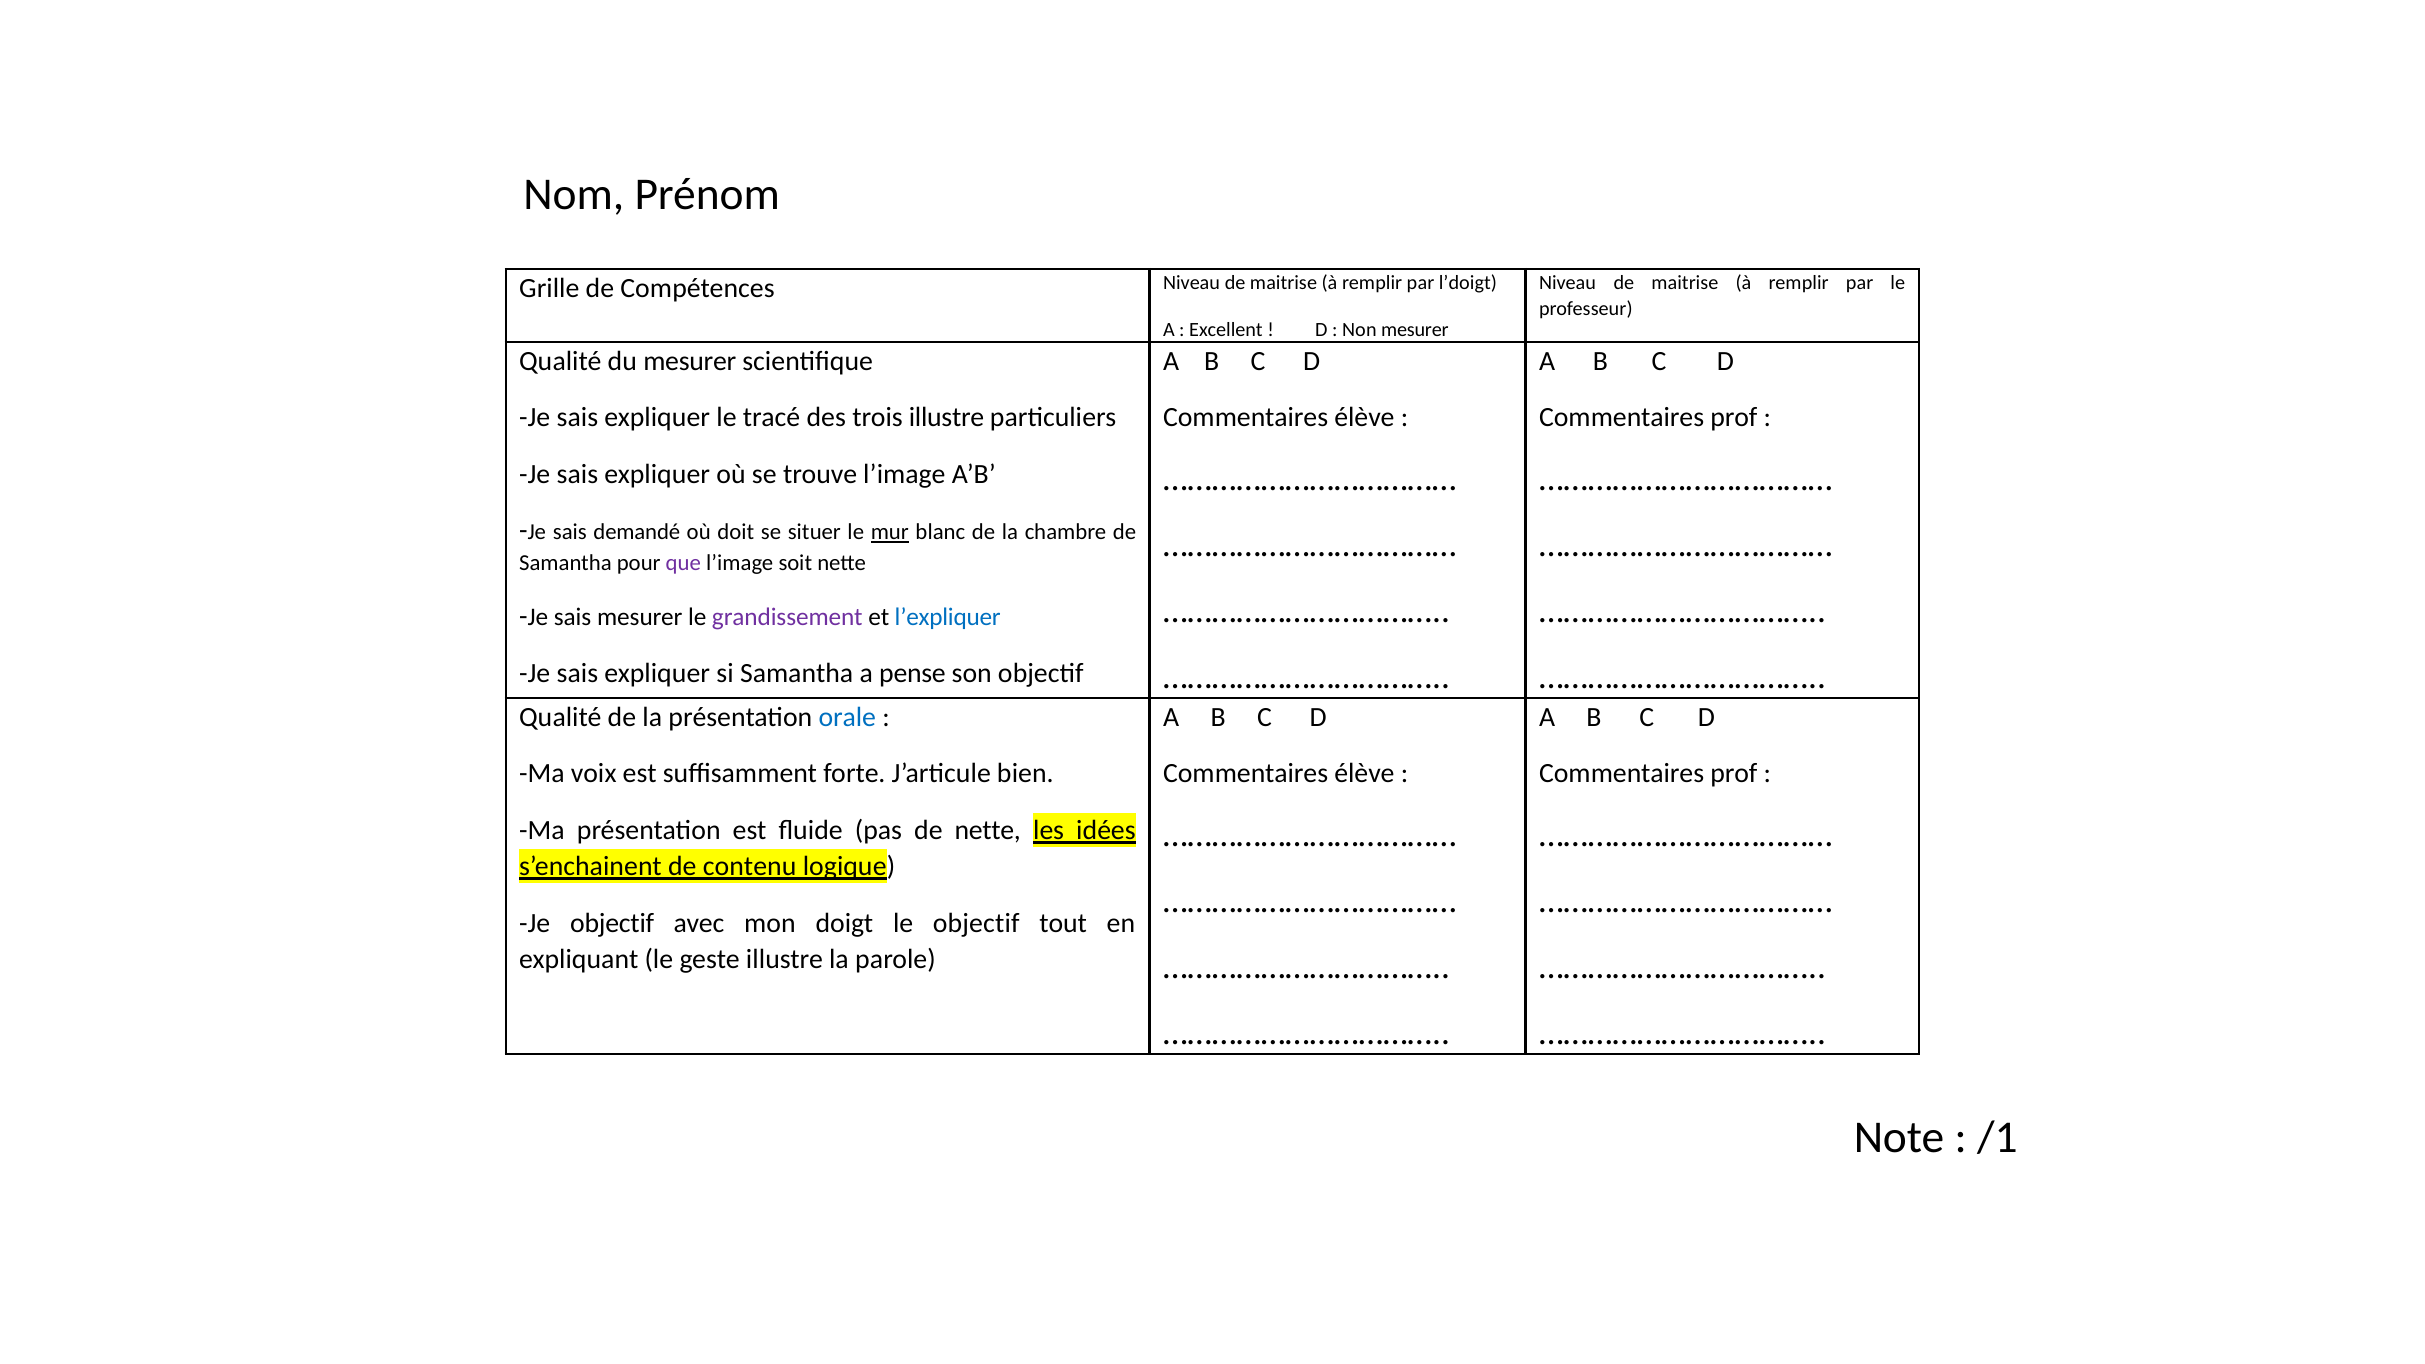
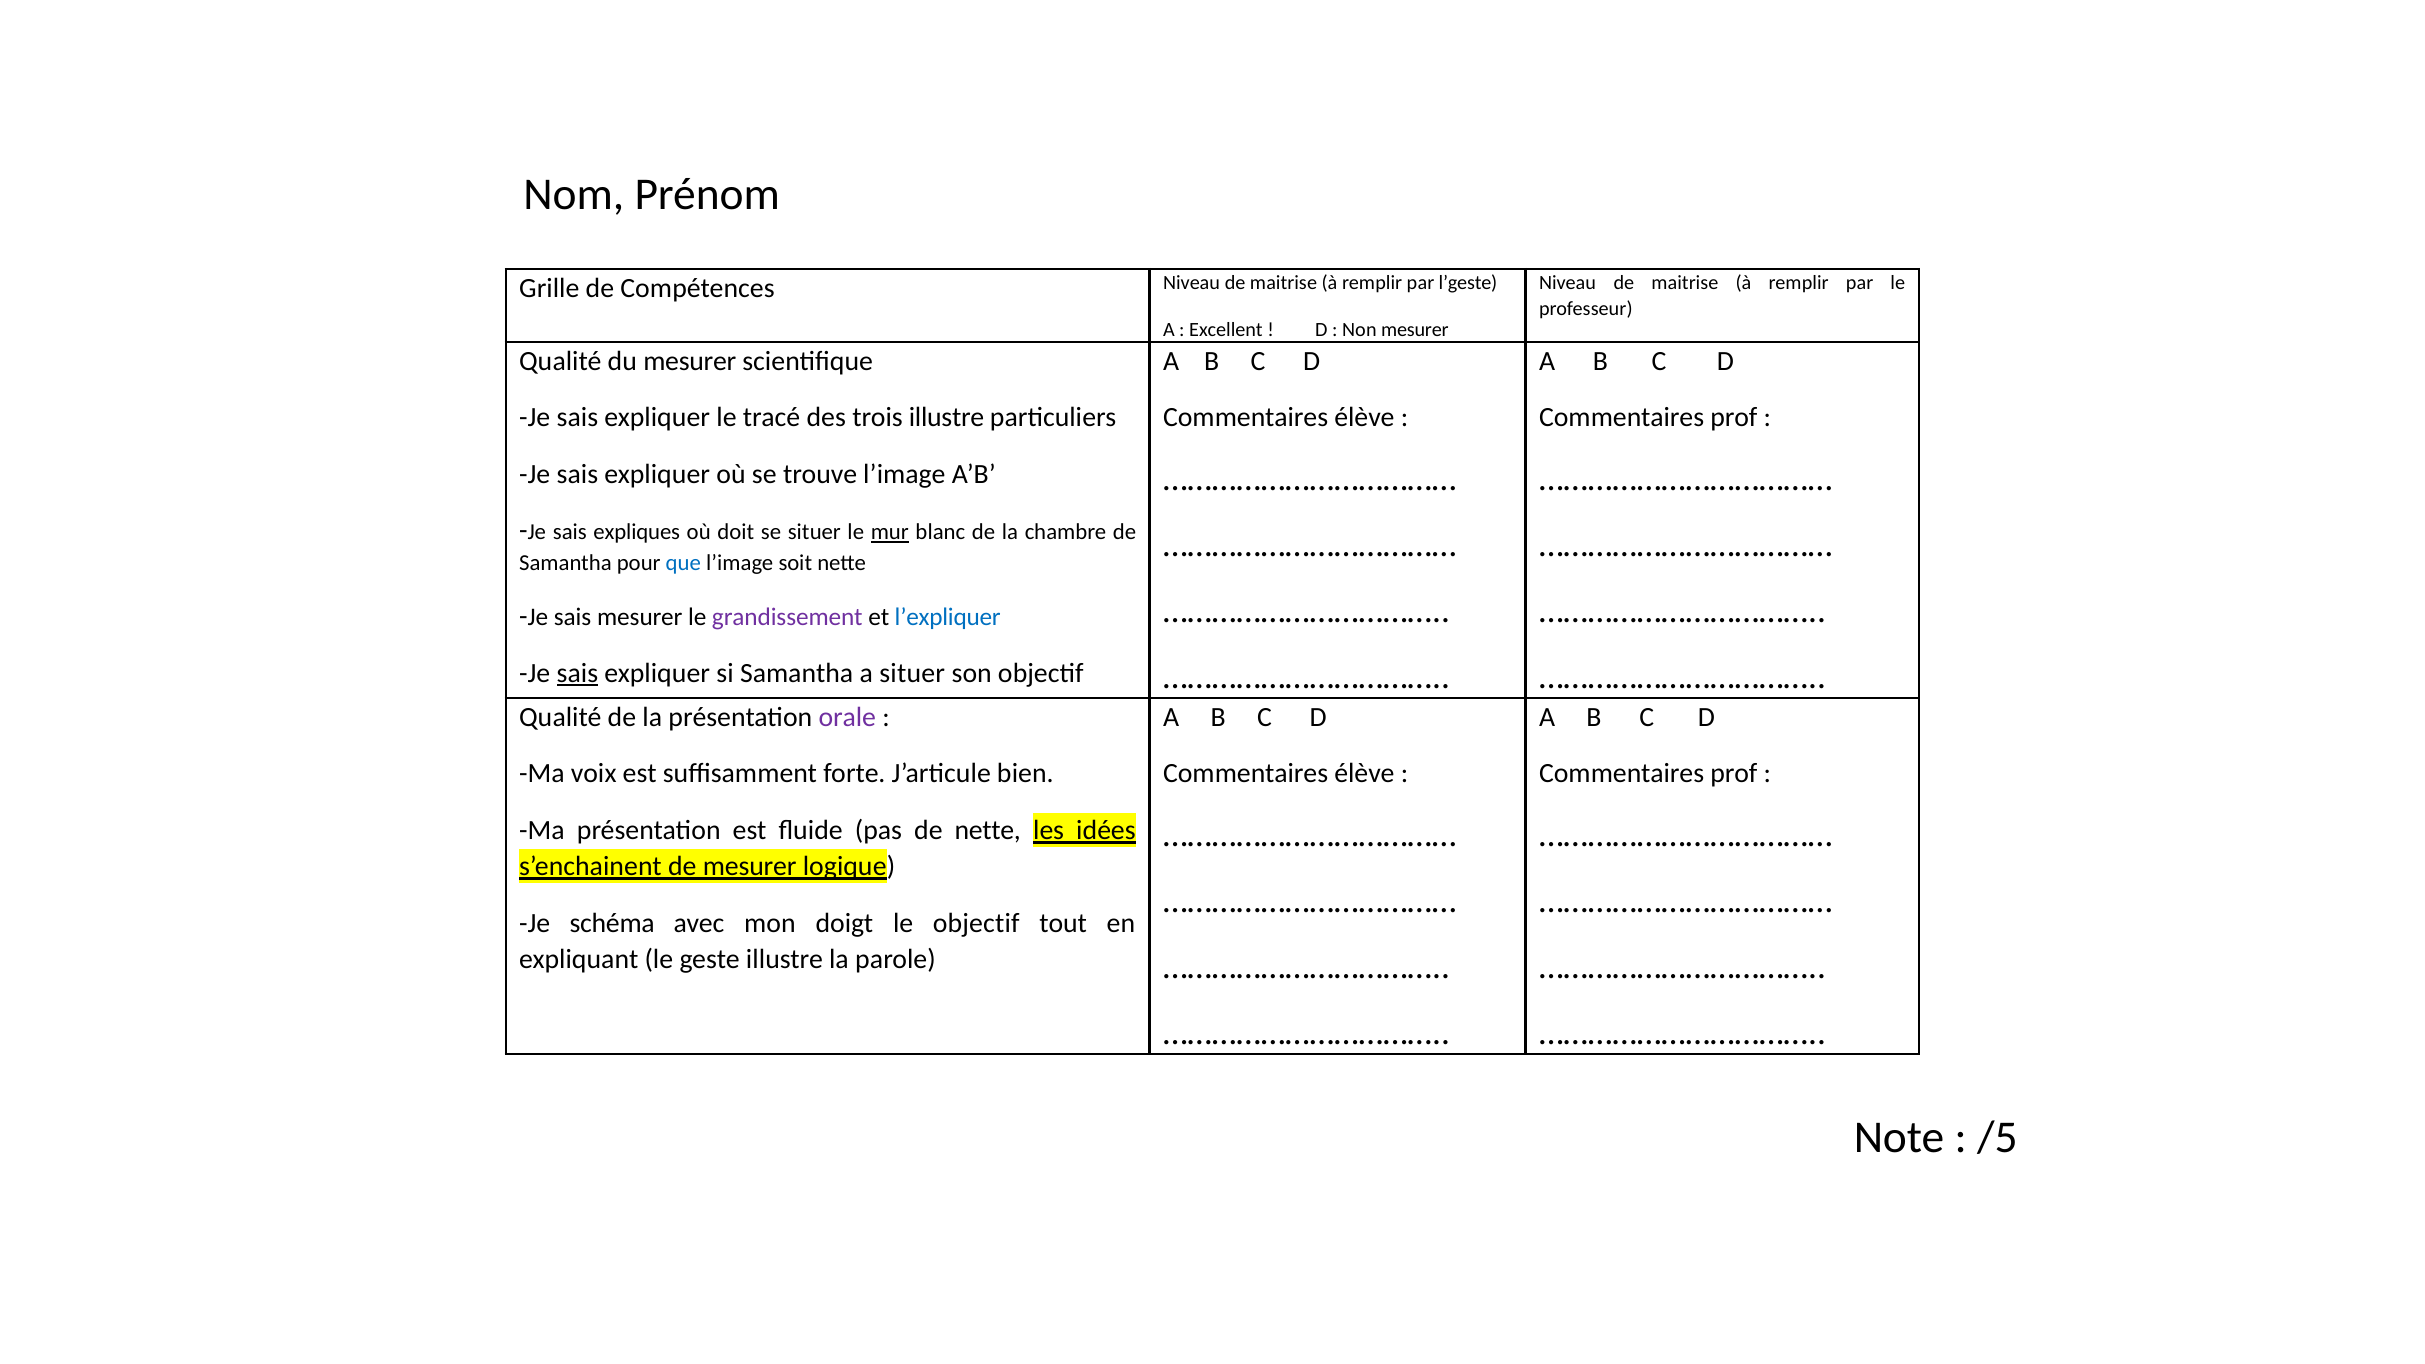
l’doigt: l’doigt -> l’geste (1468, 283)
demandé: demandé -> expliques (637, 532)
que colour: purple -> blue (683, 563)
sais underline: none -> present (577, 673)
a pense: pense -> situer (912, 673)
orale colour: blue -> purple (847, 717)
de contenu: contenu -> mesurer (750, 867)
Je objectif: objectif -> schéma (612, 923)
/1: /1 -> /5 (1997, 1138)
